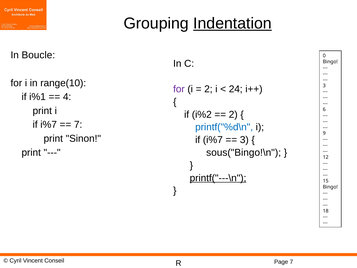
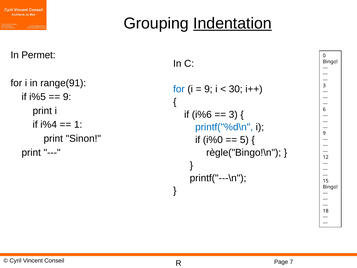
Boucle: Boucle -> Permet (38, 55)
range(10: range(10 -> range(91 (63, 83)
for colour: purple -> blue (179, 89)
2: 2 -> 9 (208, 89)
24: 24 -> 30 (236, 89)
i%1: i%1 -> i%5 (38, 97)
4: 4 -> 9 (67, 97)
i%2: i%2 -> i%6 (202, 114)
2: 2 -> 3 (233, 114)
i%7: i%7 -> i%4 (49, 125)
7: 7 -> 1 (78, 125)
i%7: i%7 -> i%0 (213, 140)
3: 3 -> 5 (244, 140)
sous("Bingo!\n: sous("Bingo!\n -> règle("Bingo!\n (244, 152)
printf("---\n underline: present -> none (218, 178)
